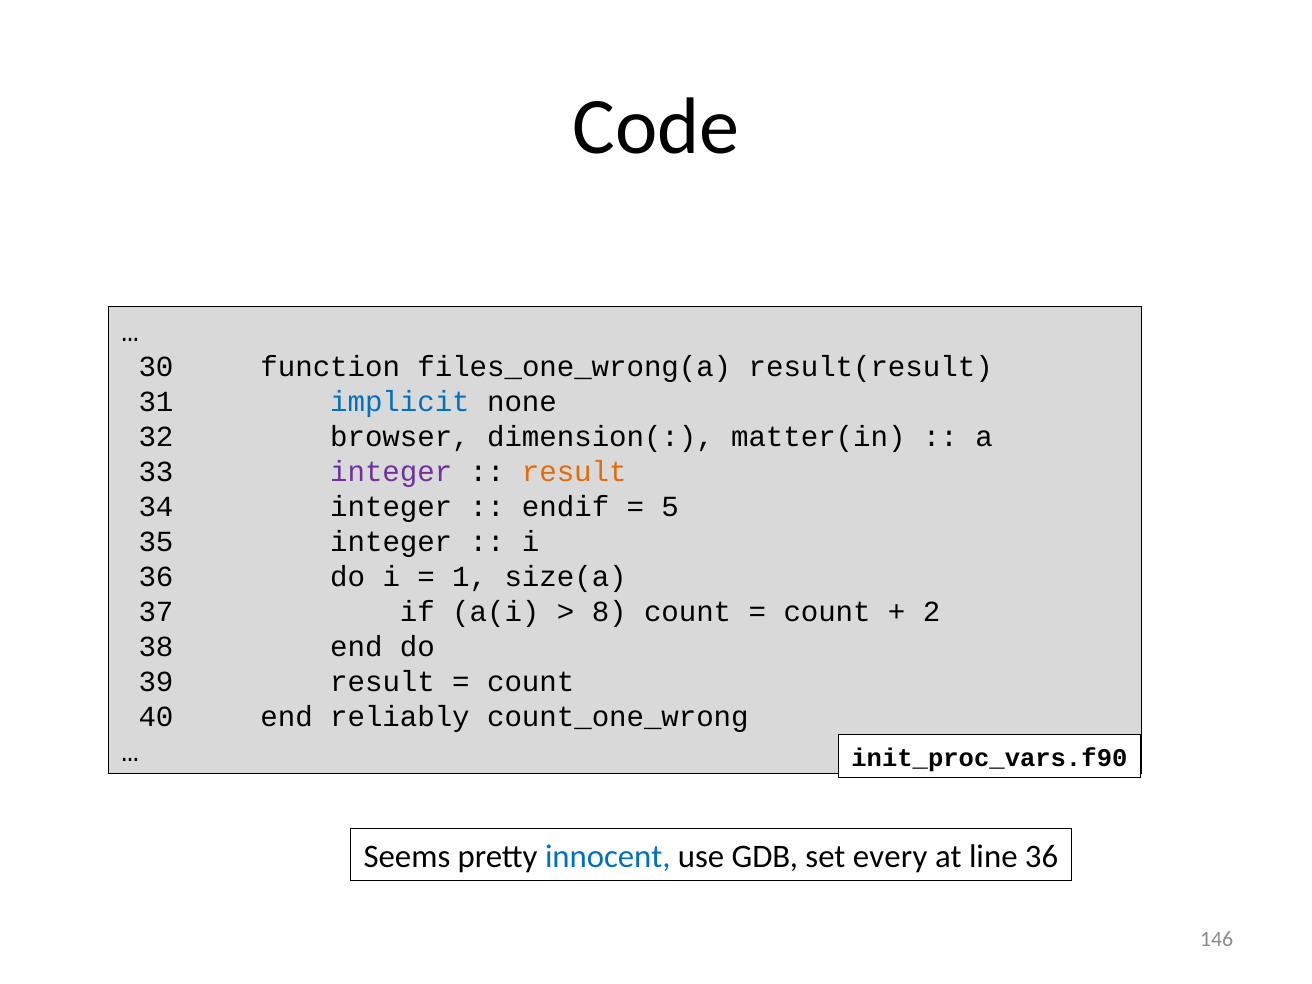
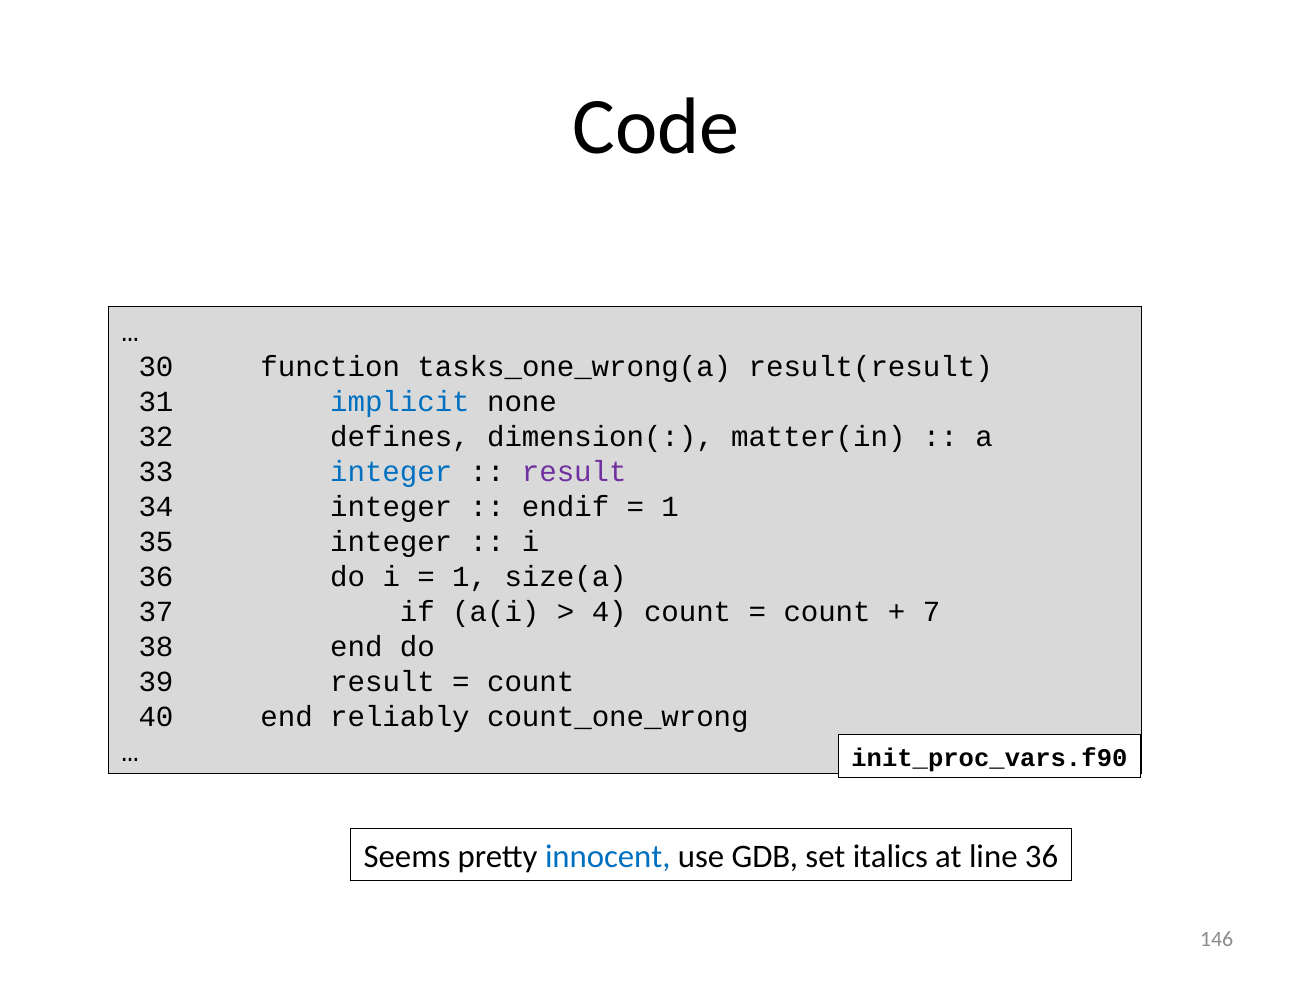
files_one_wrong(a: files_one_wrong(a -> tasks_one_wrong(a (574, 367)
browser: browser -> defines (400, 437)
integer colour: purple -> blue (391, 472)
result colour: orange -> purple (574, 472)
5: 5 -> 1 (670, 507)
8: 8 -> 4 (609, 612)
2: 2 -> 7 (932, 612)
every: every -> italics (890, 857)
